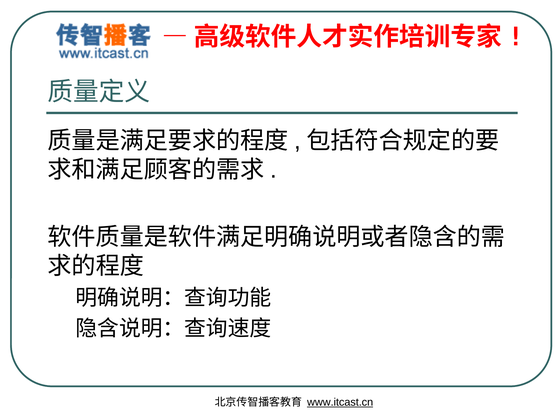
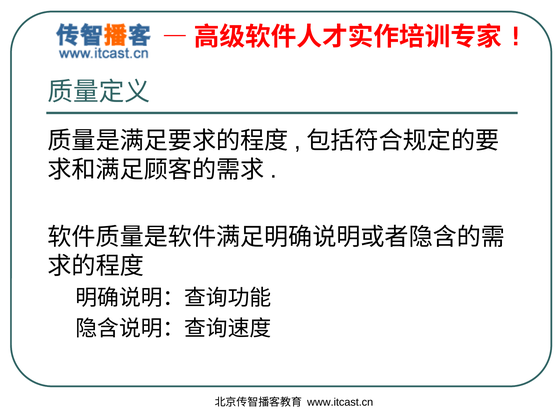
www.itcast.cn underline: present -> none (340, 402)
